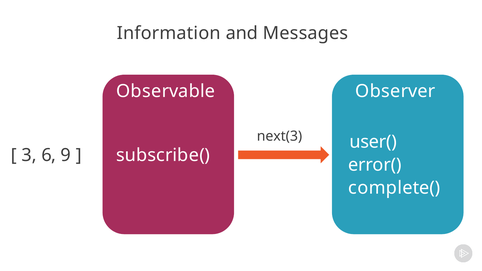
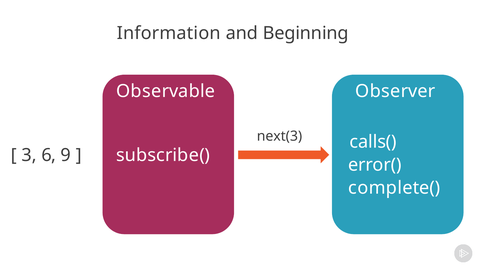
Messages: Messages -> Beginning (306, 33)
user(: user( -> calls( (373, 142)
